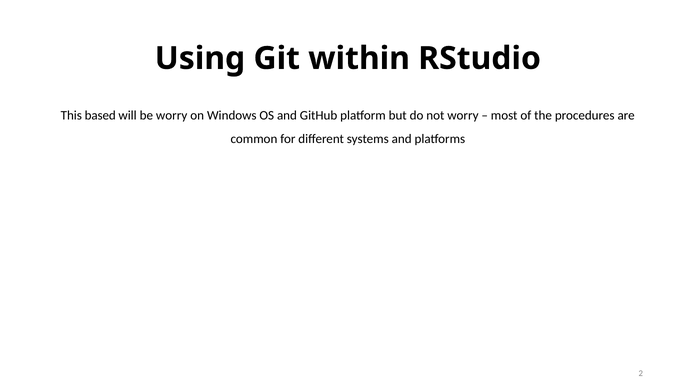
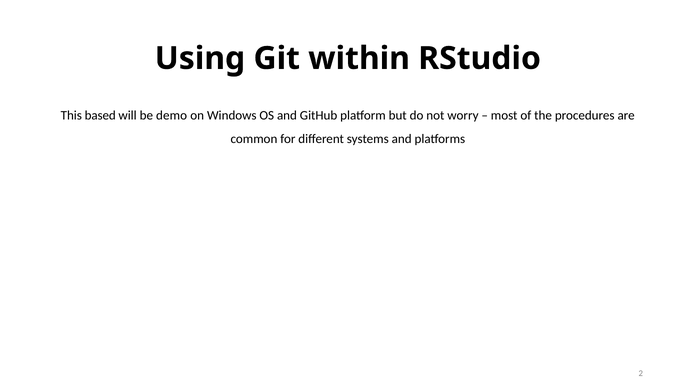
be worry: worry -> demo (172, 116)
